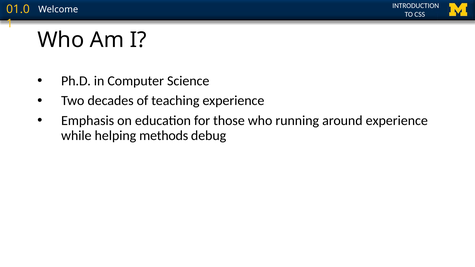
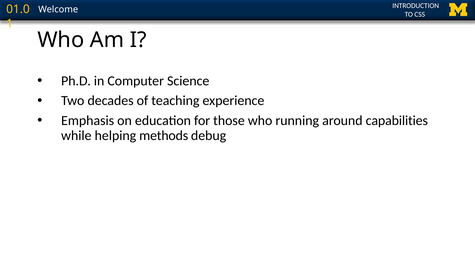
around experience: experience -> capabilities (397, 121)
